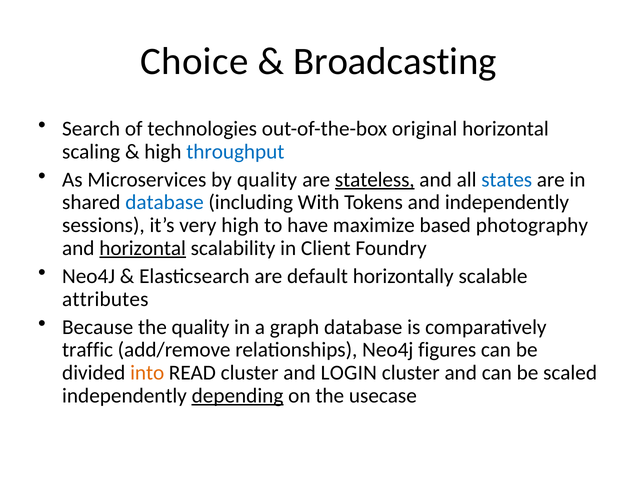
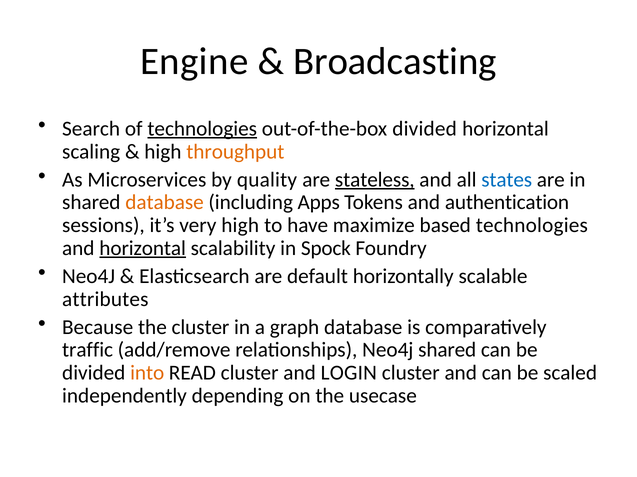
Choice: Choice -> Engine (194, 62)
technologies underline: none -> present (202, 129)
out-of-the-box original: original -> divided (425, 129)
throughput colour: blue -> orange (235, 152)
database colour: blue -> orange (164, 203)
With: With -> Apps (319, 203)
and independently: independently -> authentication (507, 203)
based photography: photography -> technologies (532, 226)
Client: Client -> Spock (326, 249)
the quality: quality -> cluster (200, 328)
Neo4j figures: figures -> shared (447, 350)
depending underline: present -> none (238, 396)
